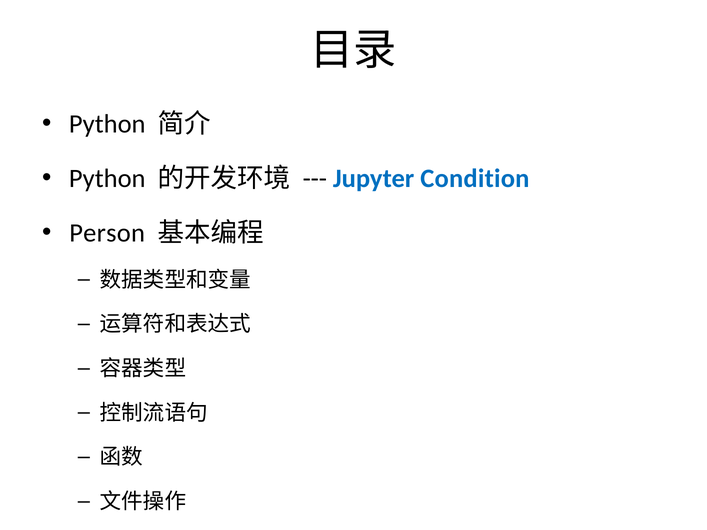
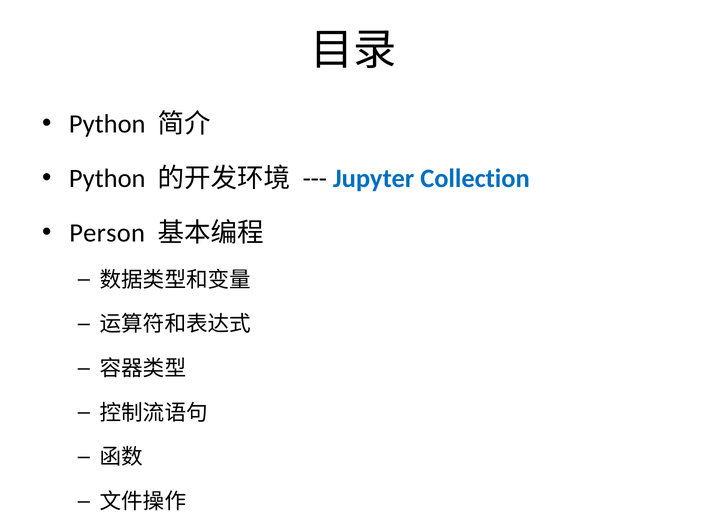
Condition: Condition -> Collection (475, 179)
